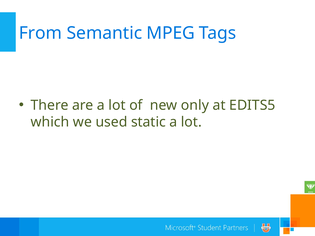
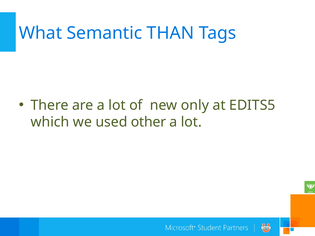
From: From -> What (40, 33)
MPEG: MPEG -> THAN (170, 33)
static: static -> other (148, 122)
